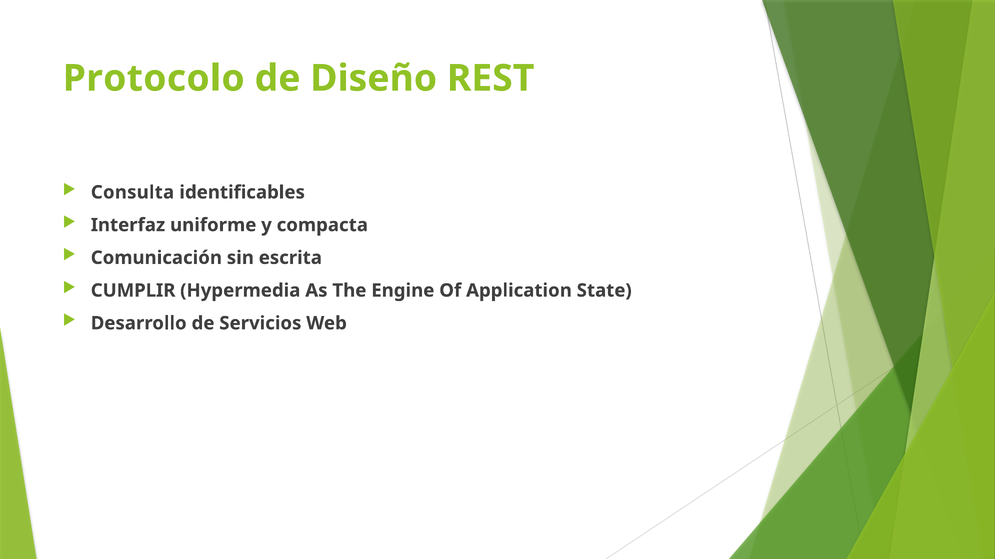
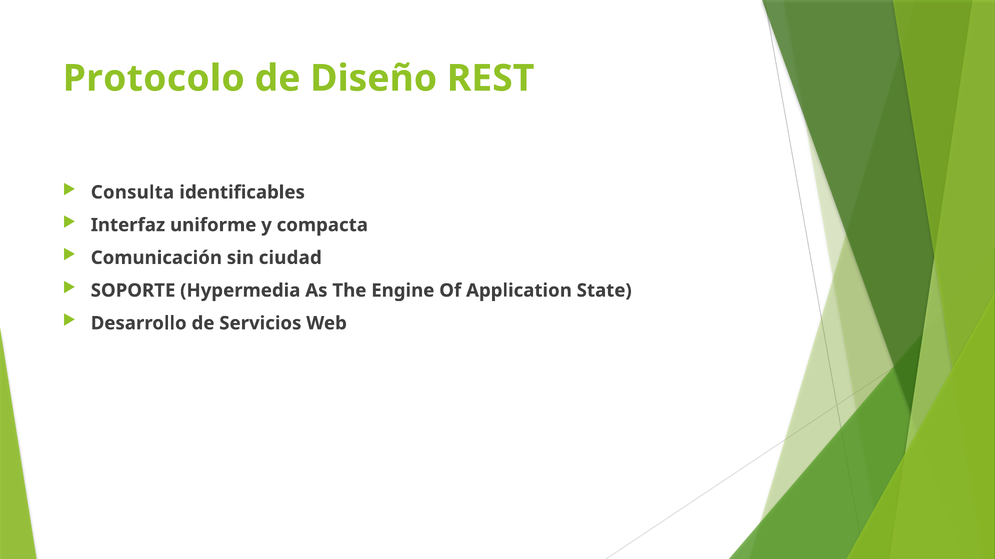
escrita: escrita -> ciudad (290, 258)
CUMPLIR: CUMPLIR -> SOPORTE (133, 291)
